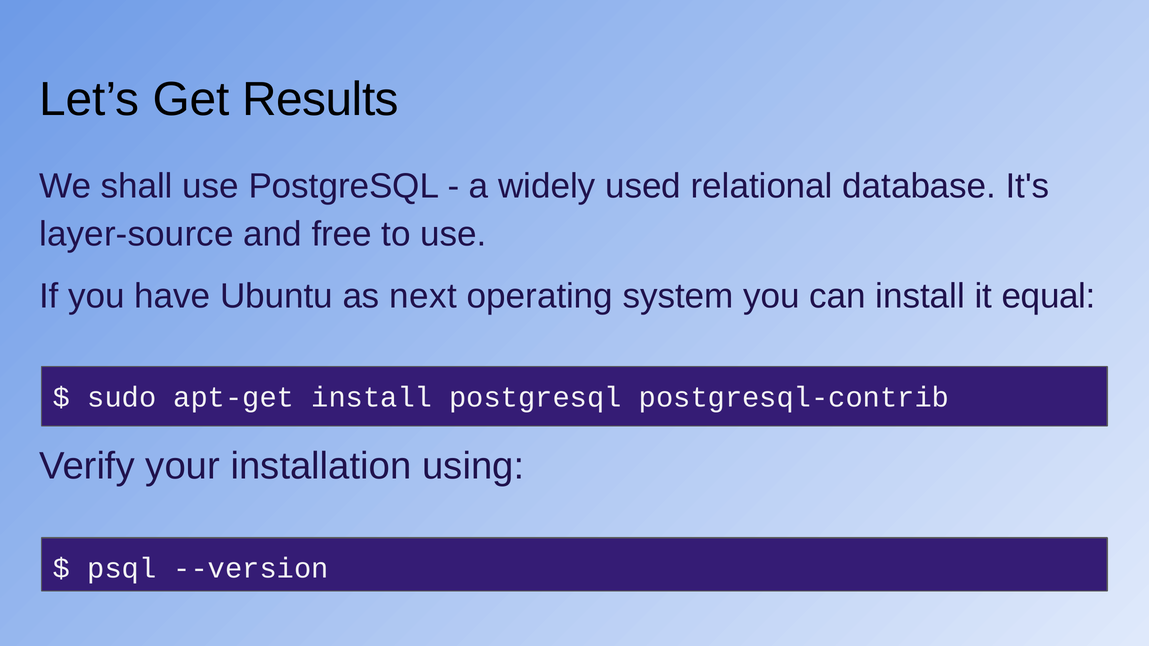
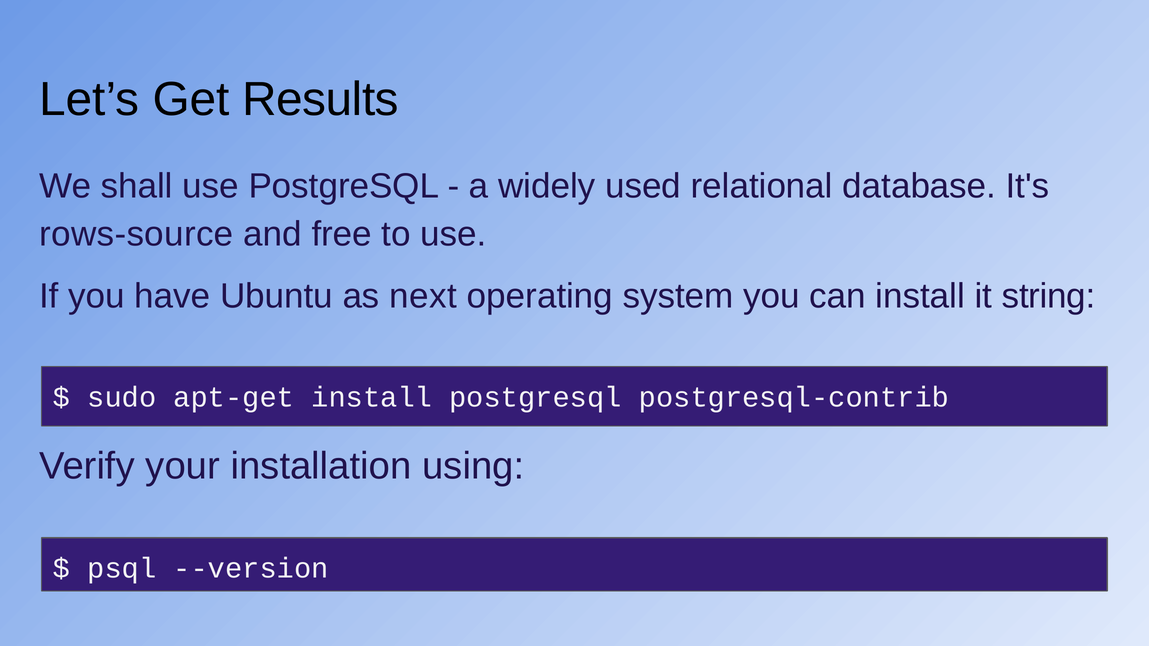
layer-source: layer-source -> rows-source (136, 235)
equal: equal -> string (1049, 296)
